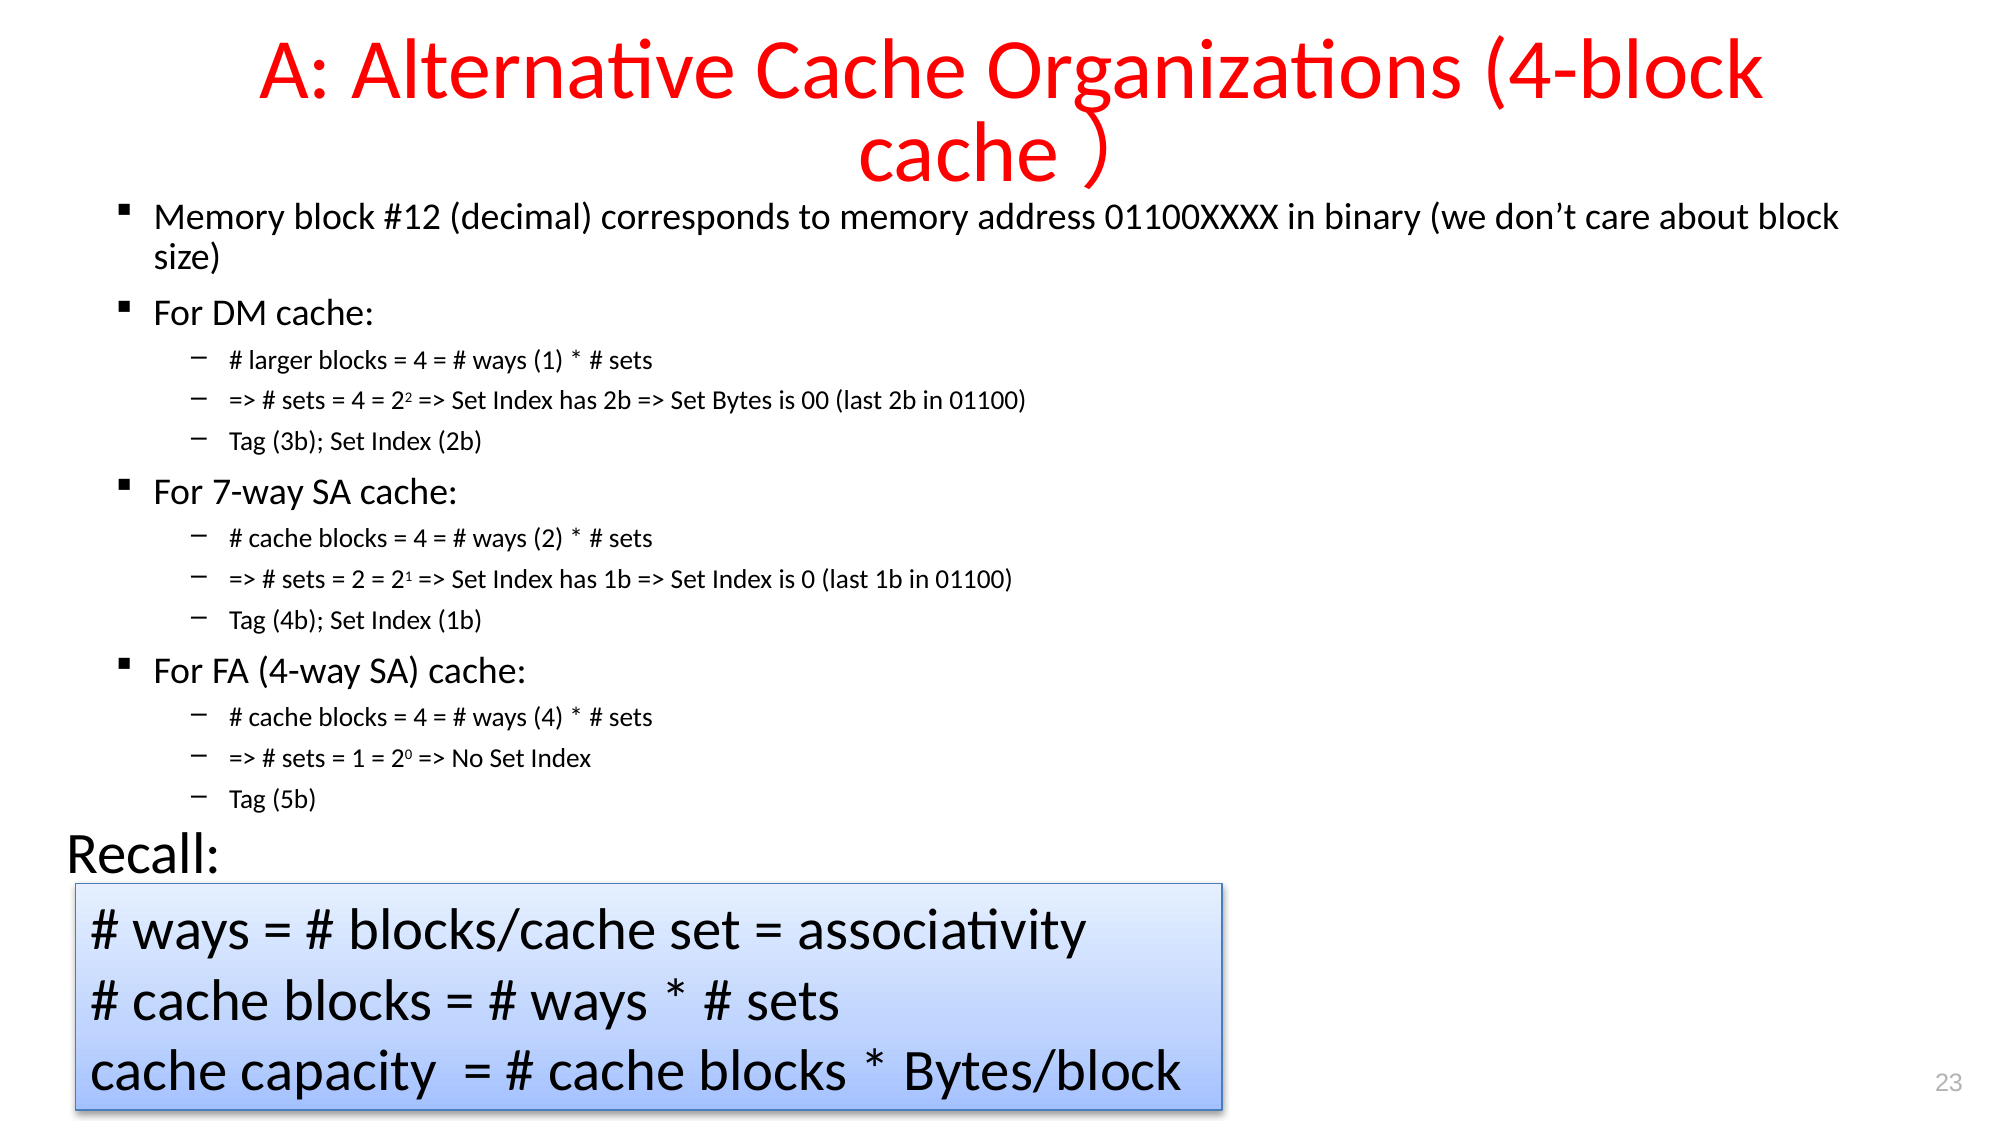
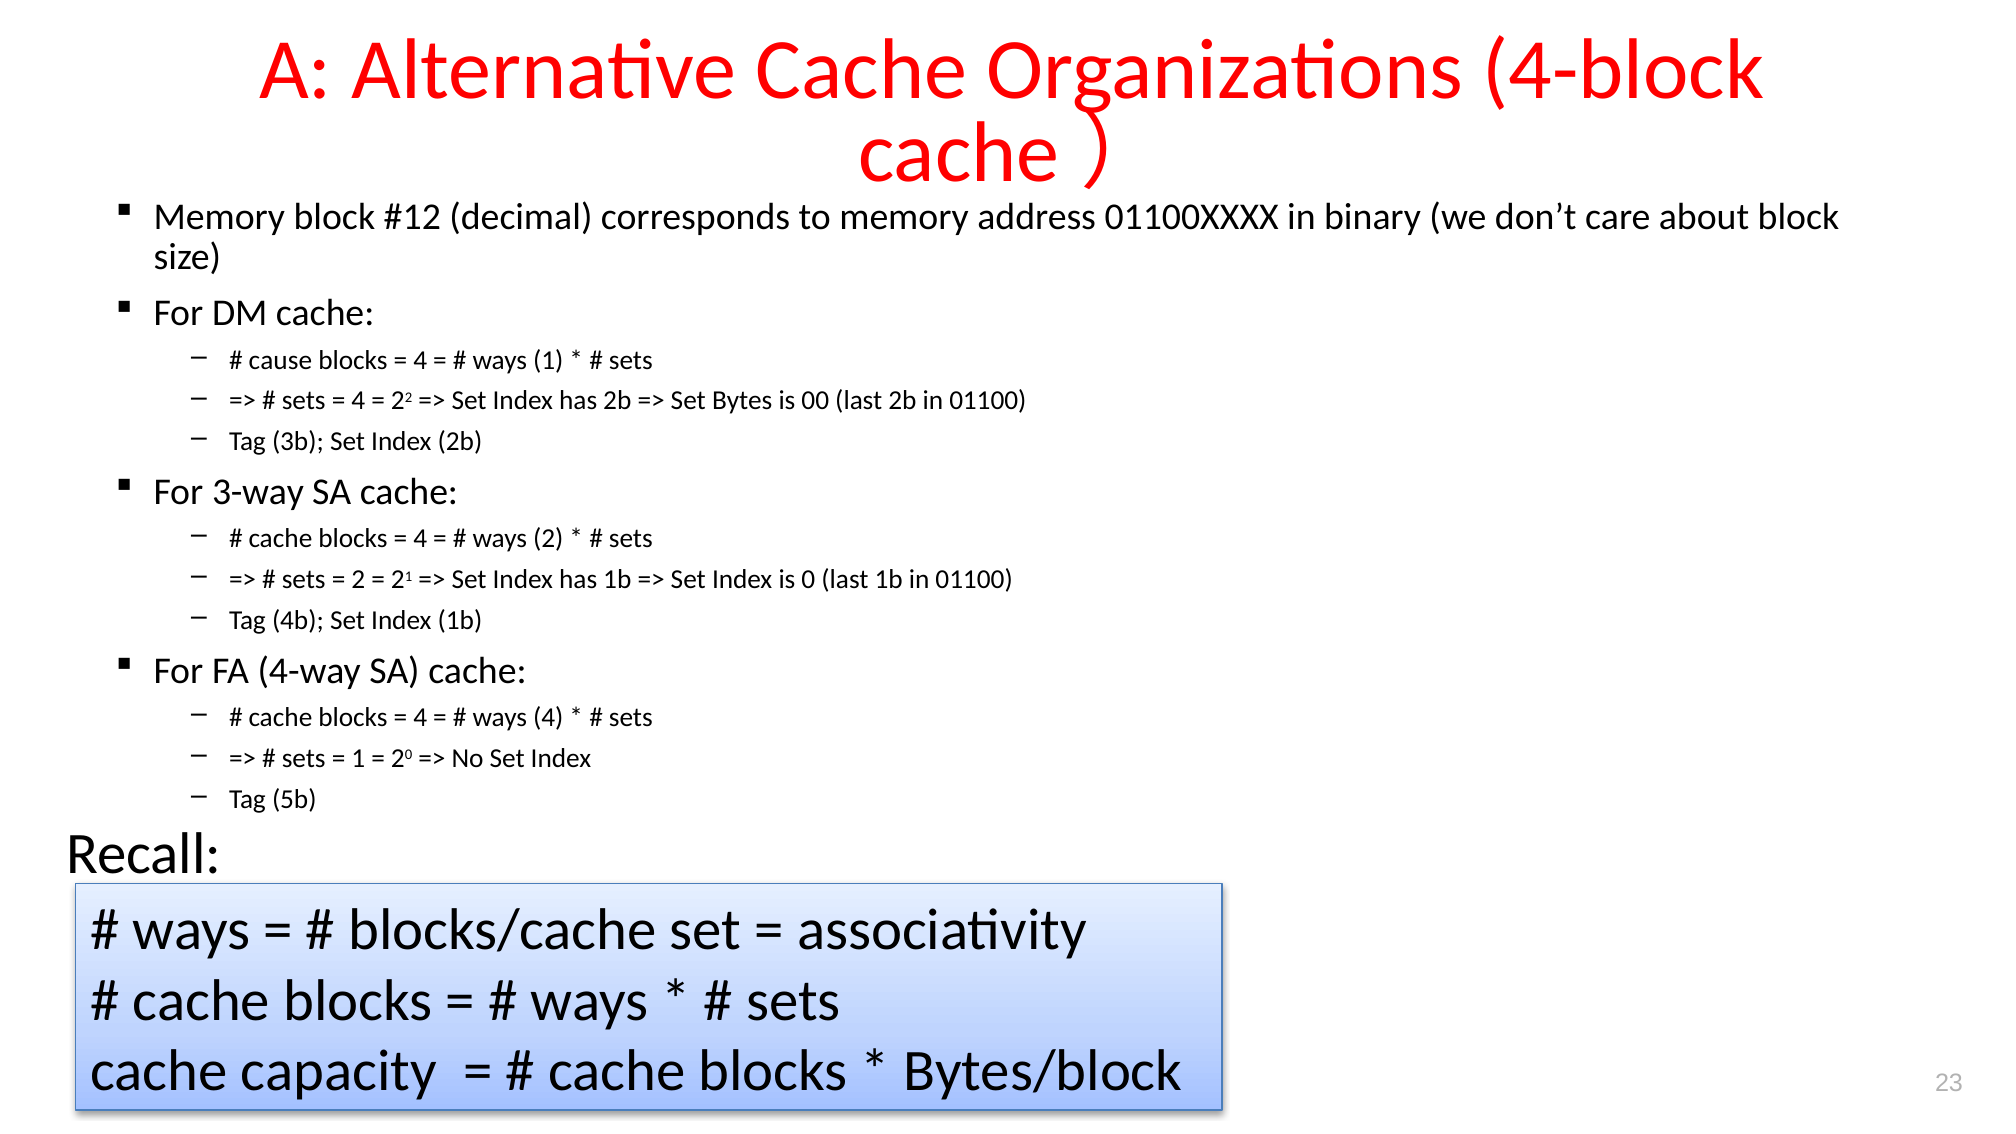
larger: larger -> cause (280, 360)
7-way: 7-way -> 3-way (258, 492)
